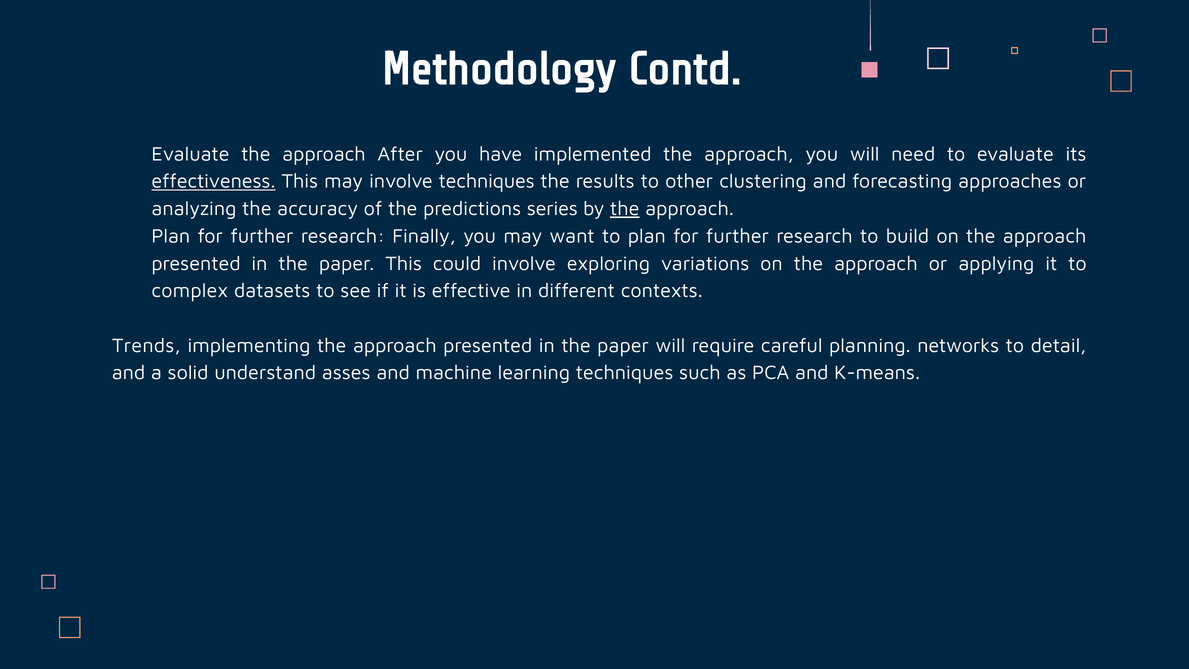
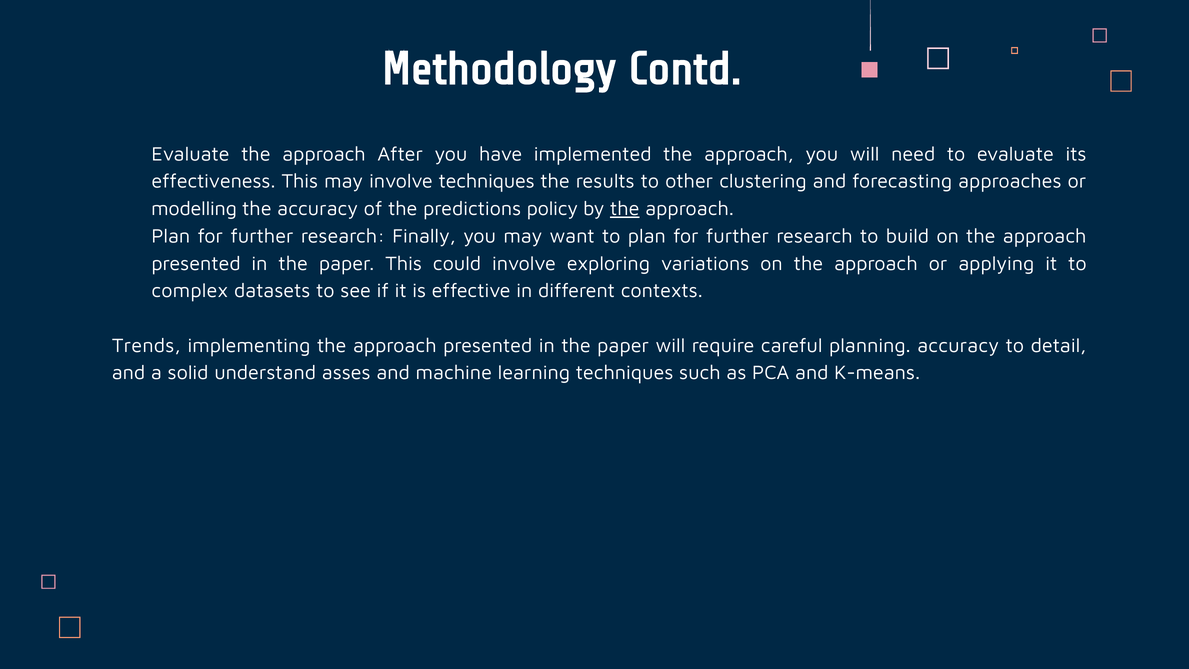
effectiveness underline: present -> none (213, 181)
analyzing: analyzing -> modelling (194, 209)
series: series -> policy (552, 209)
planning networks: networks -> accuracy (958, 345)
